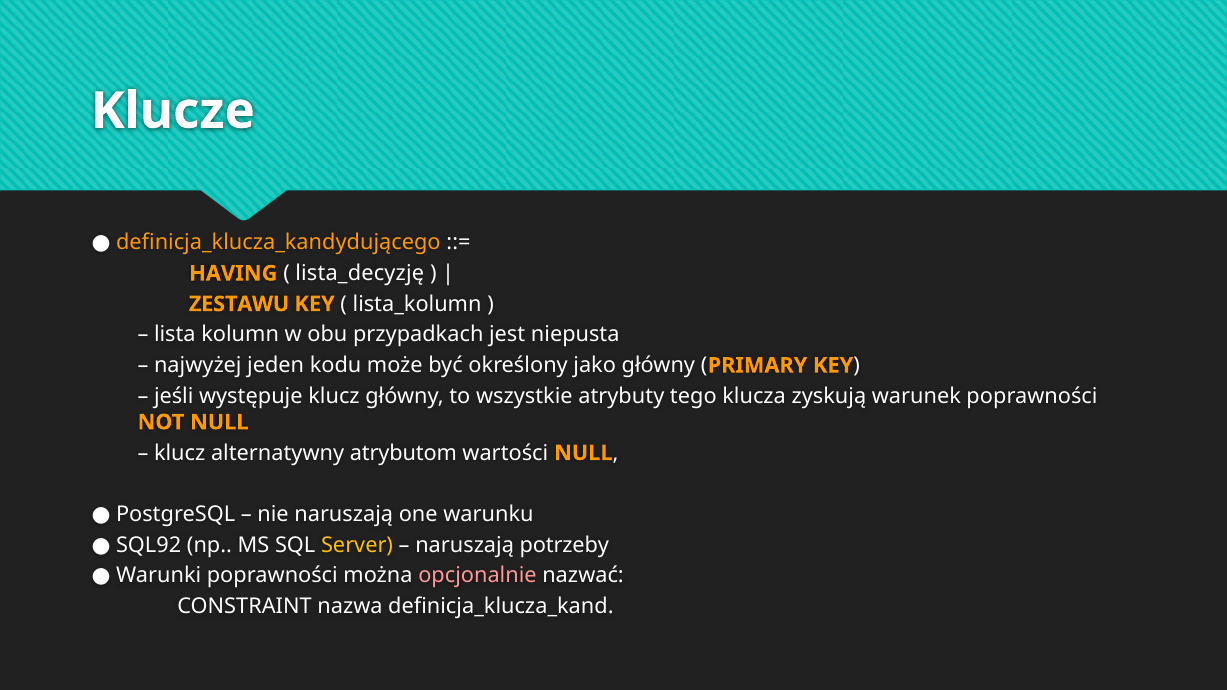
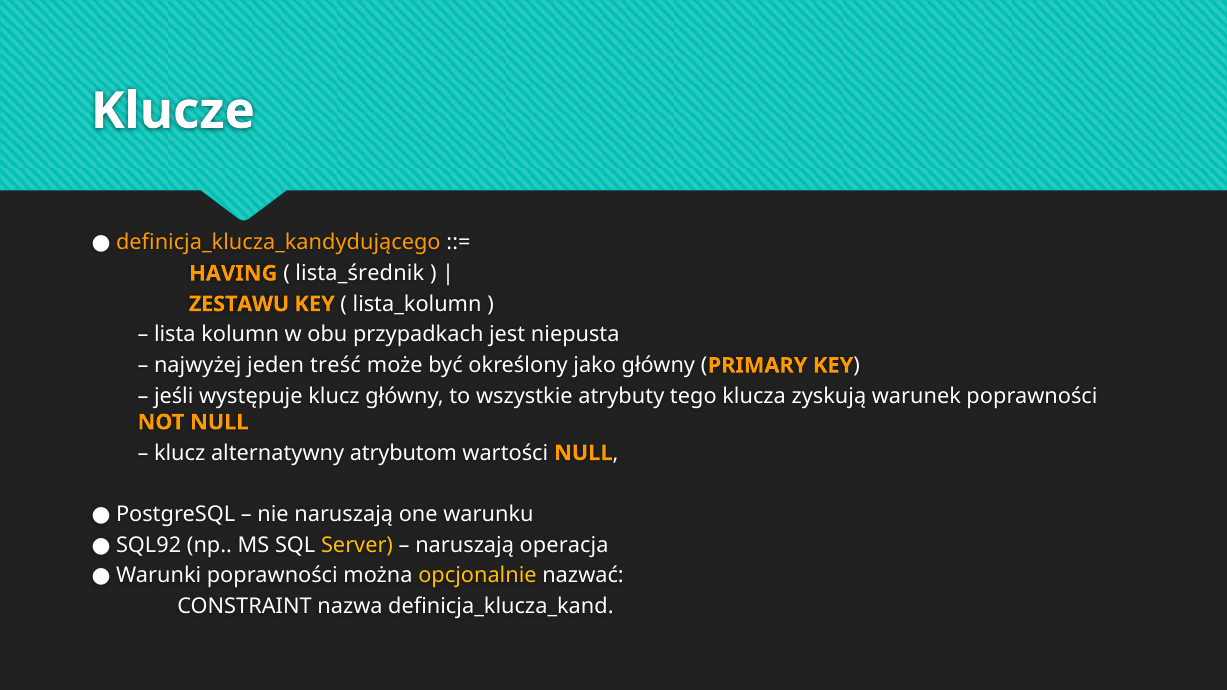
lista_decyzję: lista_decyzję -> lista_średnik (360, 273)
kodu: kodu -> treść (335, 366)
potrzeby: potrzeby -> operacja (564, 545)
opcjonalnie colour: pink -> yellow (477, 576)
